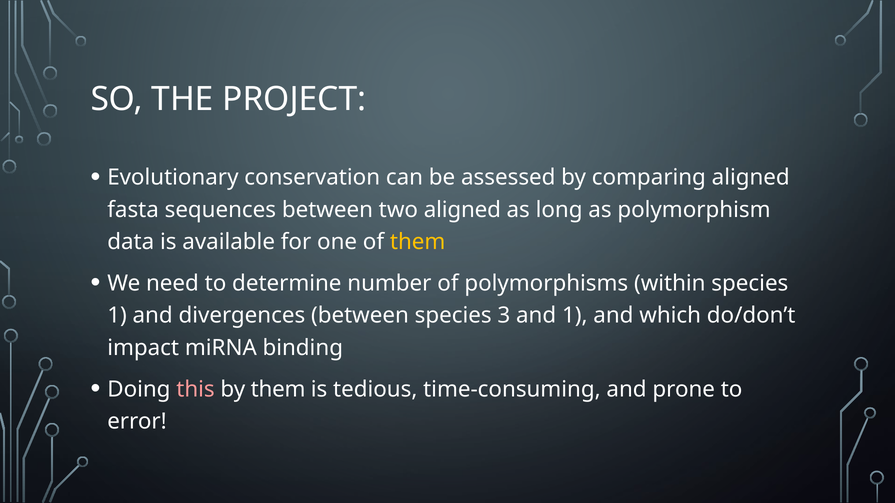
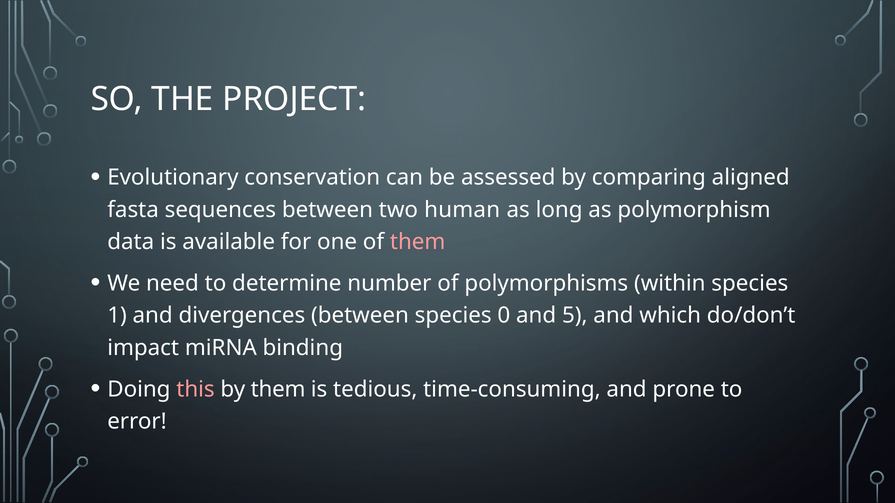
two aligned: aligned -> human (462, 210)
them colour: yellow -> pink (418, 242)
3: 3 -> 0 (504, 316)
and 1: 1 -> 5 (575, 316)
